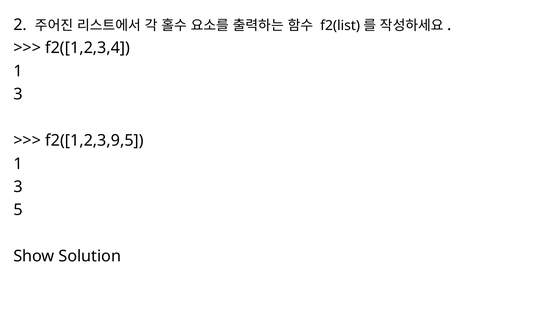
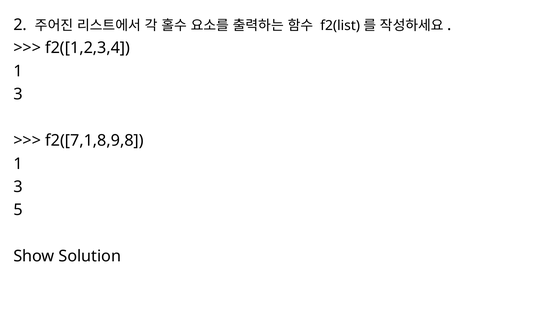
f2([1,2,3,9,5: f2([1,2,3,9,5 -> f2([7,1,8,9,8 (94, 141)
